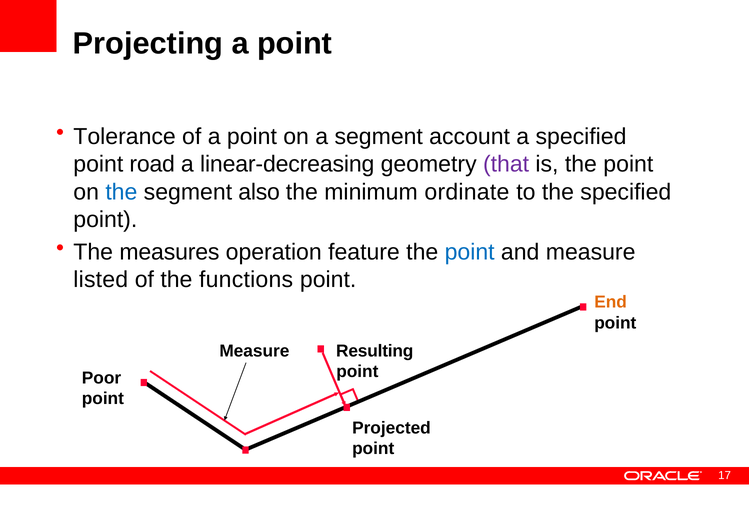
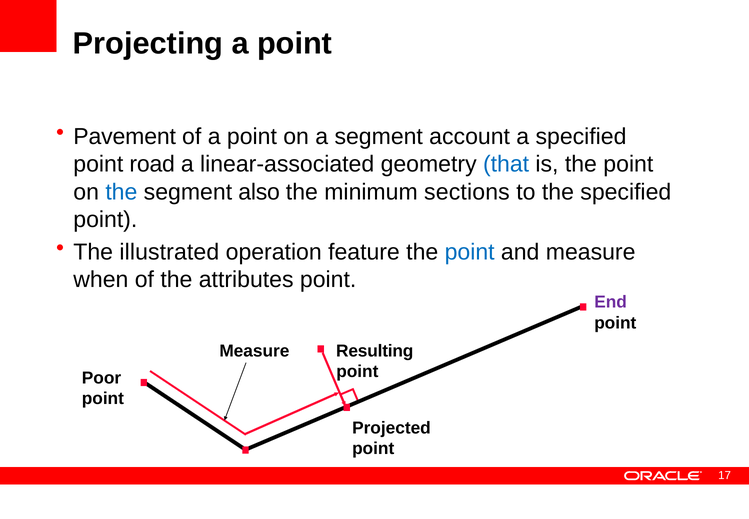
Tolerance: Tolerance -> Pavement (125, 136)
linear-decreasing: linear-decreasing -> linear-associated (287, 164)
that colour: purple -> blue (506, 164)
ordinate: ordinate -> sections (467, 192)
measures: measures -> illustrated (169, 252)
listed: listed -> when (101, 279)
functions: functions -> attributes (246, 279)
End colour: orange -> purple (611, 302)
